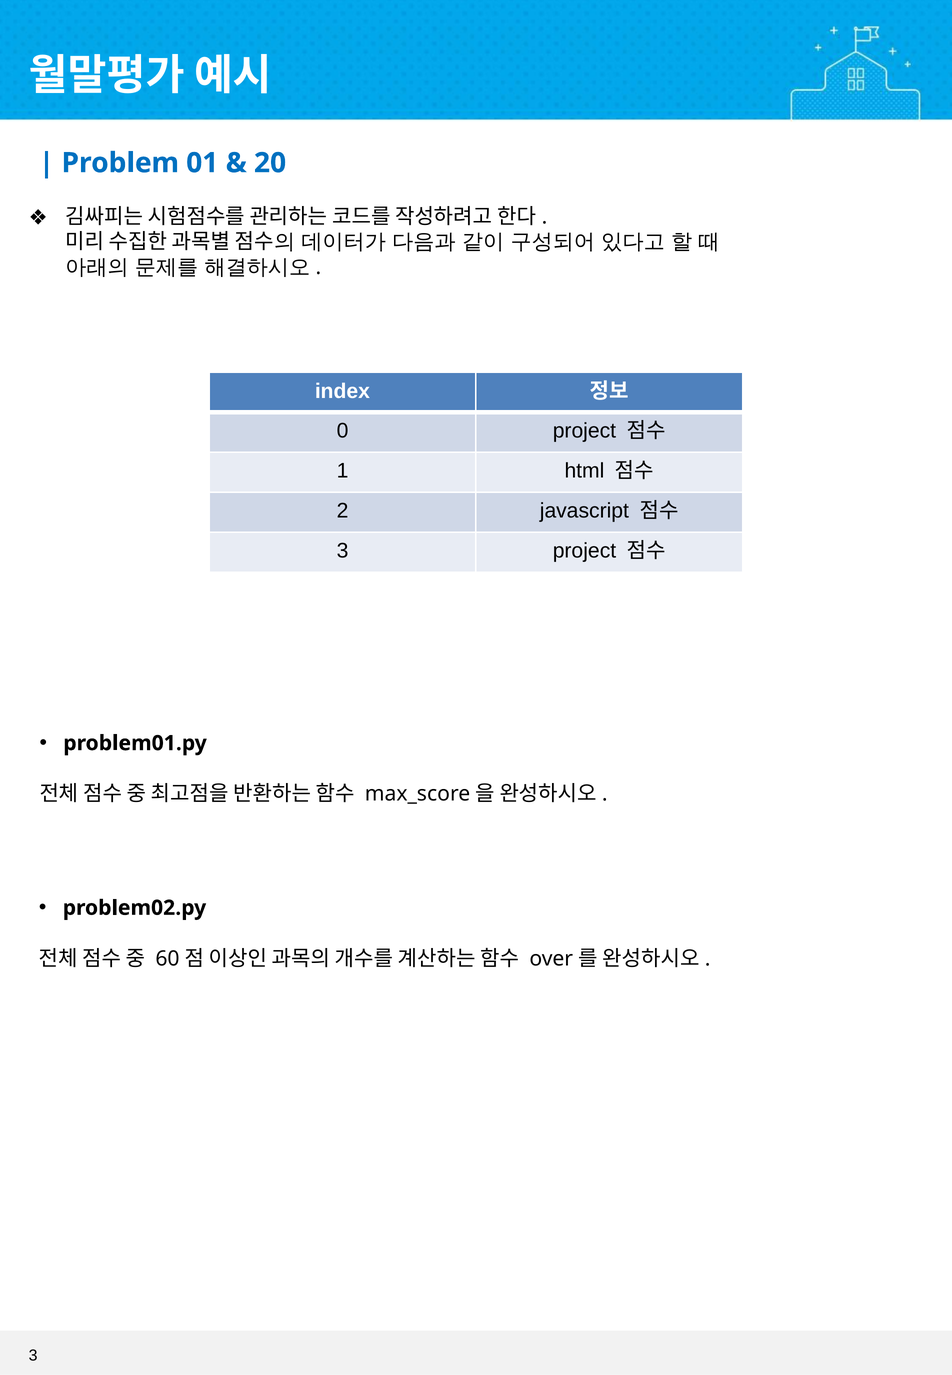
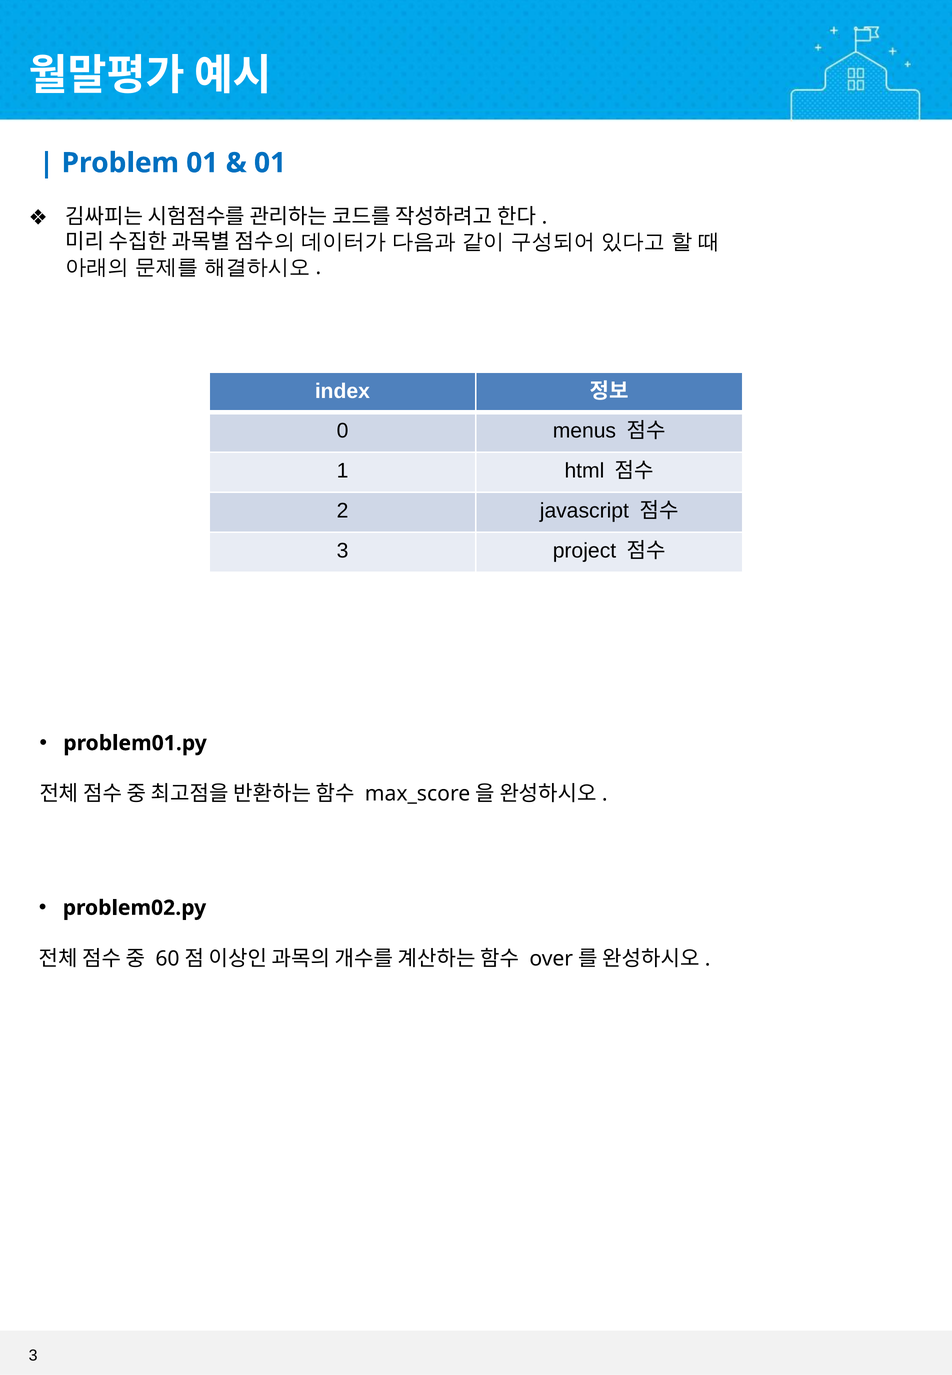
20: 20 -> 01 (270, 163)
0 project: project -> menus (584, 431)
